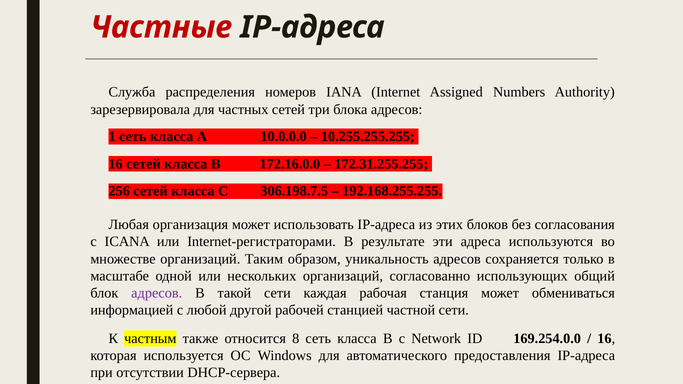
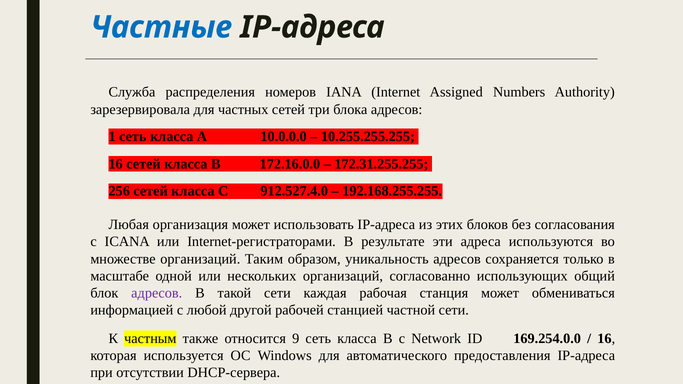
Частные colour: red -> blue (161, 27)
306.198.7.5: 306.198.7.5 -> 912.527.4.0 (294, 191)
8: 8 -> 9 (296, 339)
